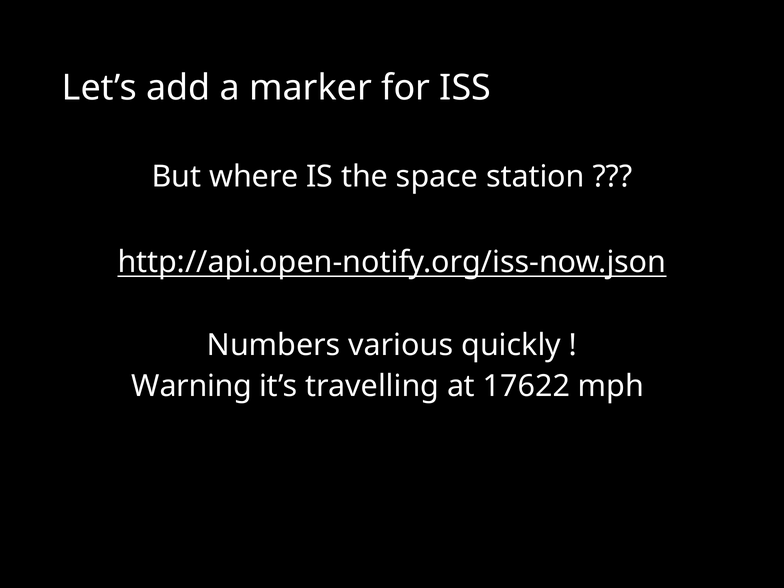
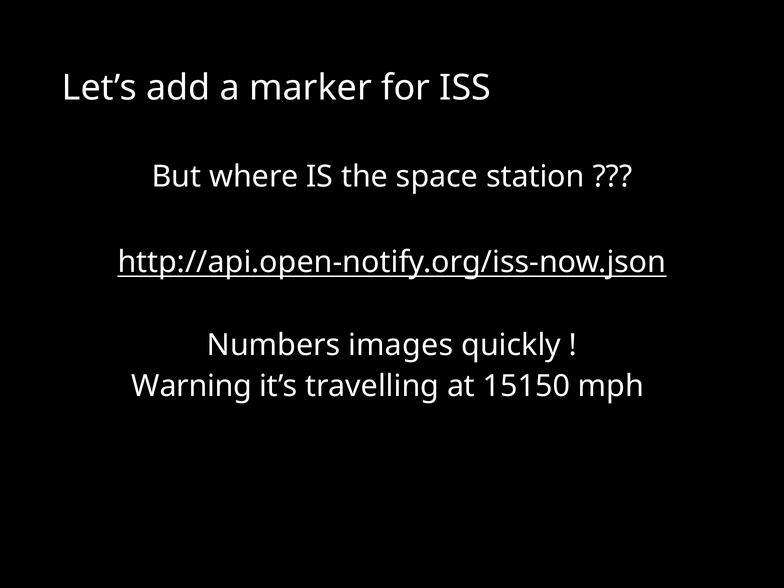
various: various -> images (401, 345)
17622: 17622 -> 15150 (526, 386)
